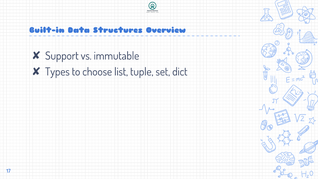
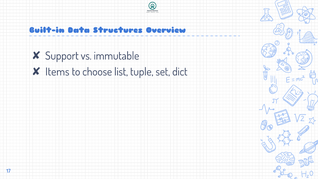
Types: Types -> Items (57, 72)
